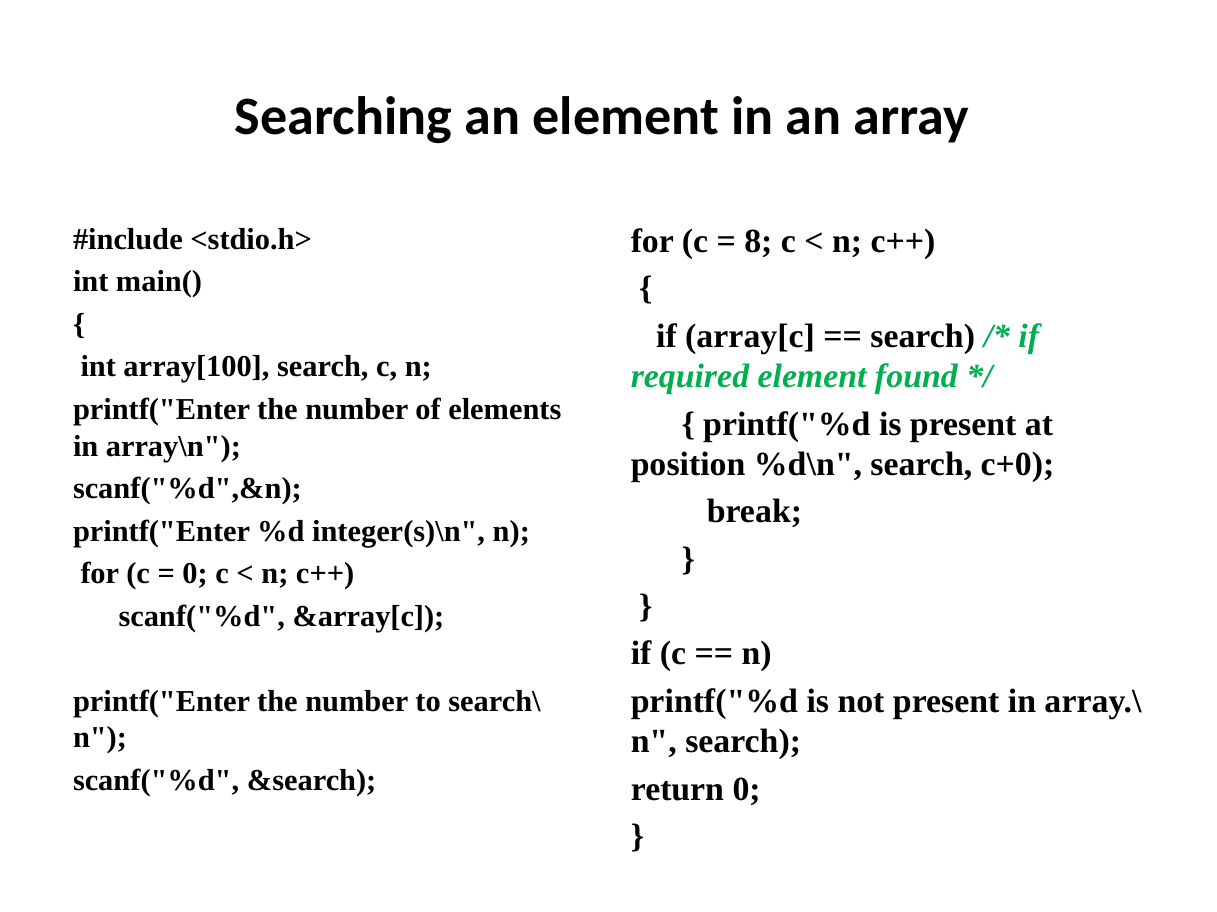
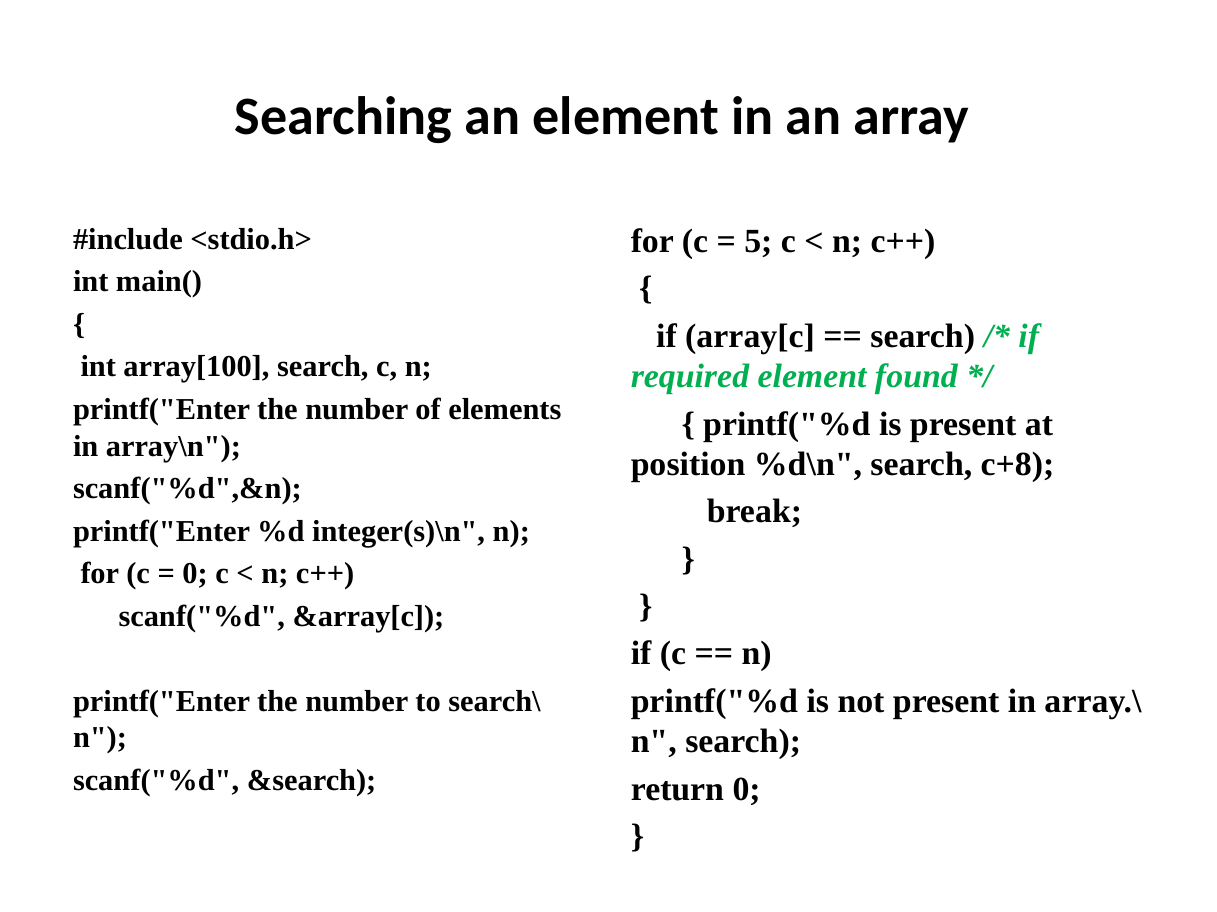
8: 8 -> 5 (758, 242)
c+0: c+0 -> c+8 (1018, 465)
